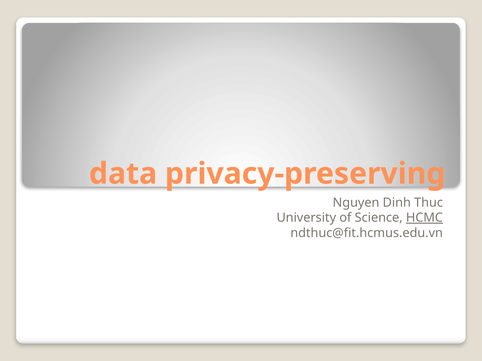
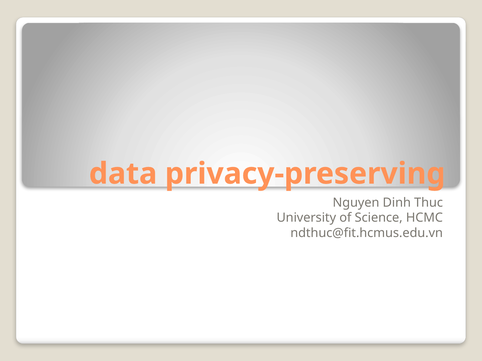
HCMC underline: present -> none (424, 218)
